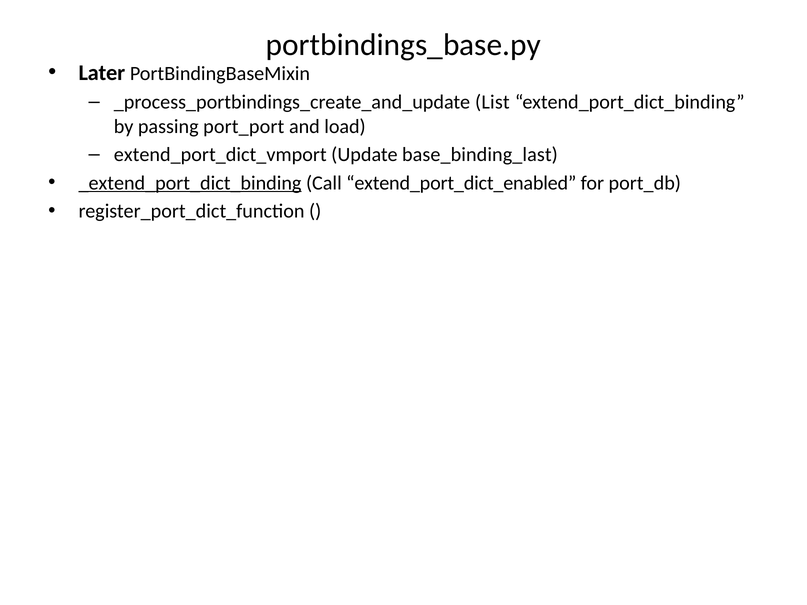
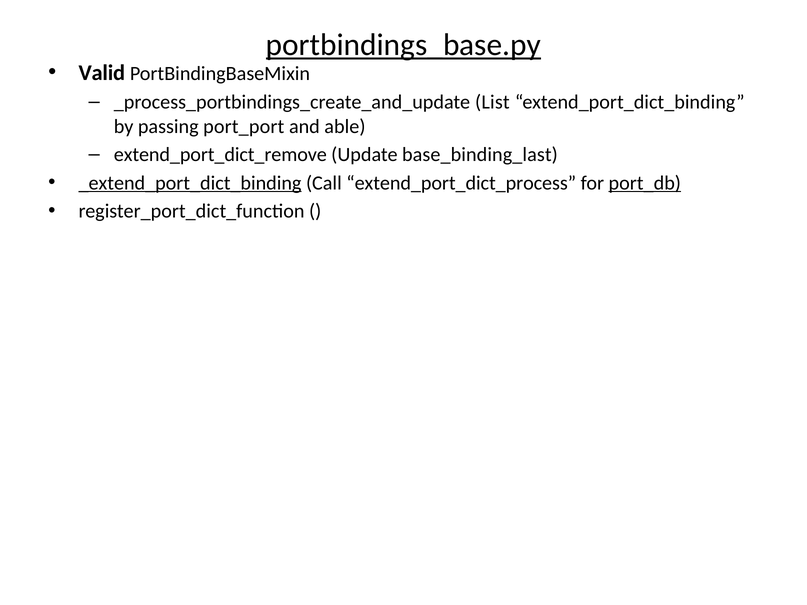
portbindings_base.py underline: none -> present (403, 45)
Later: Later -> Valid (102, 73)
load: load -> able (345, 126)
extend_port_dict_vmport: extend_port_dict_vmport -> extend_port_dict_remove (220, 155)
extend_port_dict_enabled: extend_port_dict_enabled -> extend_port_dict_process (461, 183)
port_db underline: none -> present (645, 183)
